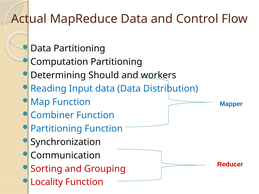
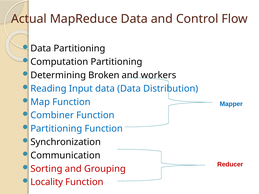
Should: Should -> Broken (104, 75)
